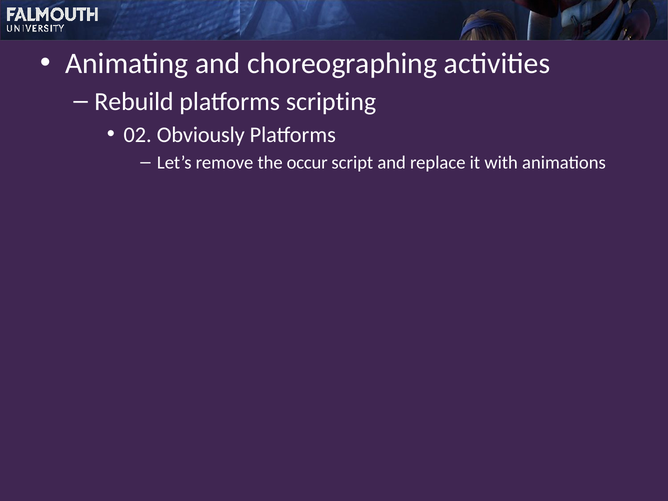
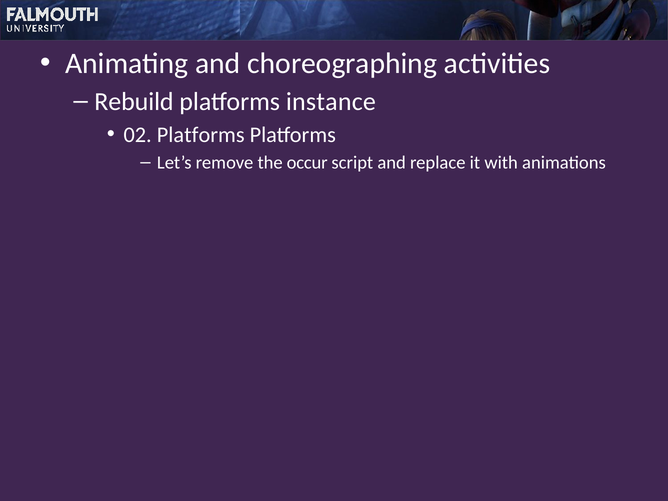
scripting: scripting -> instance (331, 102)
02 Obviously: Obviously -> Platforms (201, 135)
